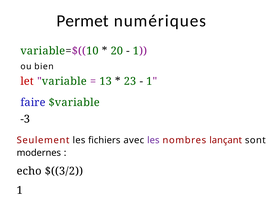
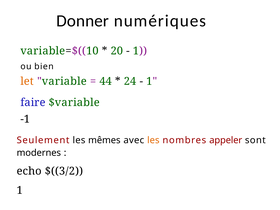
Permet: Permet -> Donner (83, 21)
let colour: red -> orange (27, 81)
13: 13 -> 44 (106, 81)
23: 23 -> 24 (130, 81)
-3: -3 -> -1 (25, 119)
ﬁchiers: ﬁchiers -> mêmes (104, 140)
les colour: purple -> orange (153, 140)
lançant: lançant -> appeler (226, 140)
